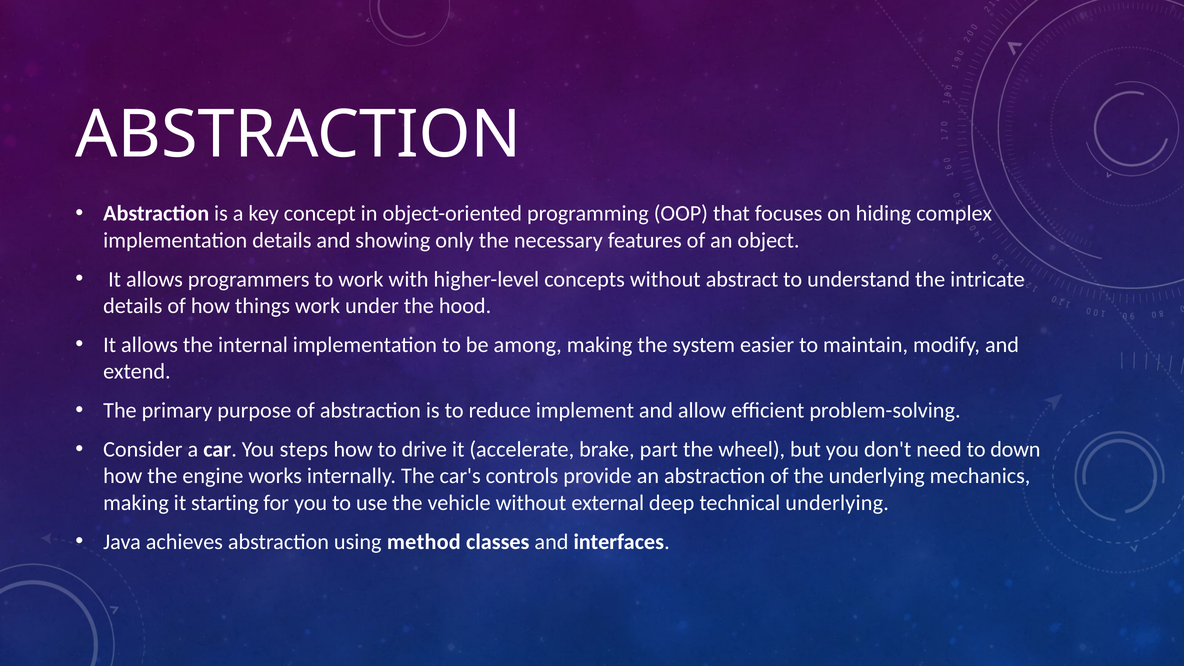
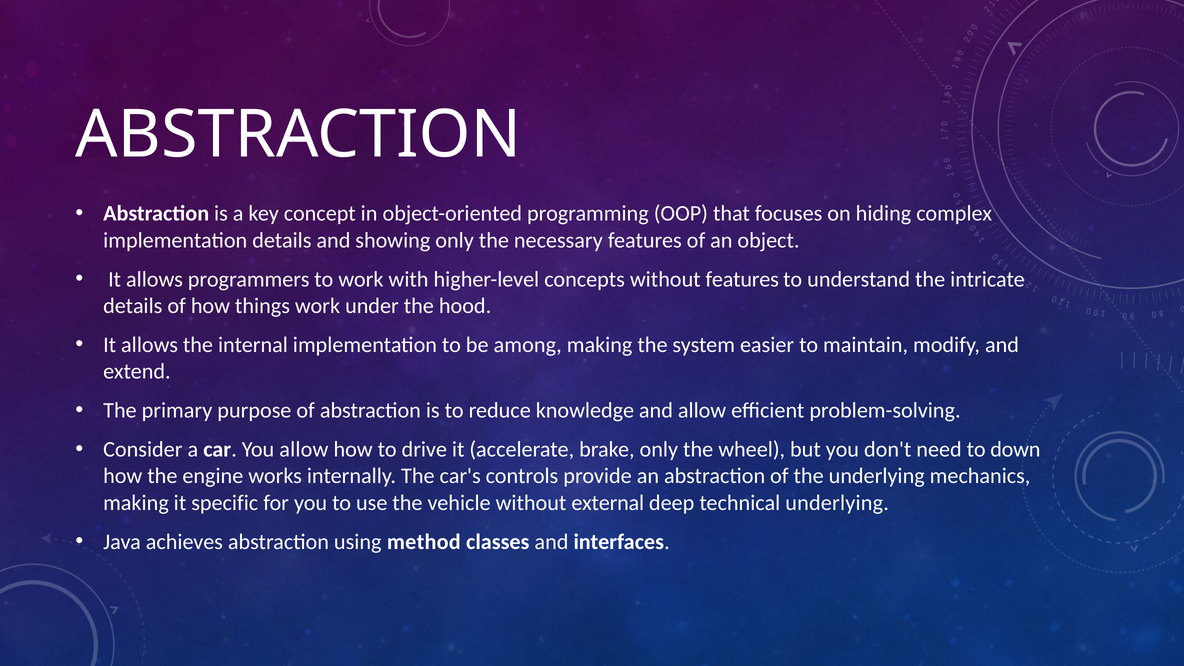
without abstract: abstract -> features (742, 279)
implement: implement -> knowledge (585, 410)
You steps: steps -> allow (304, 449)
brake part: part -> only (659, 449)
starting: starting -> specific (225, 503)
